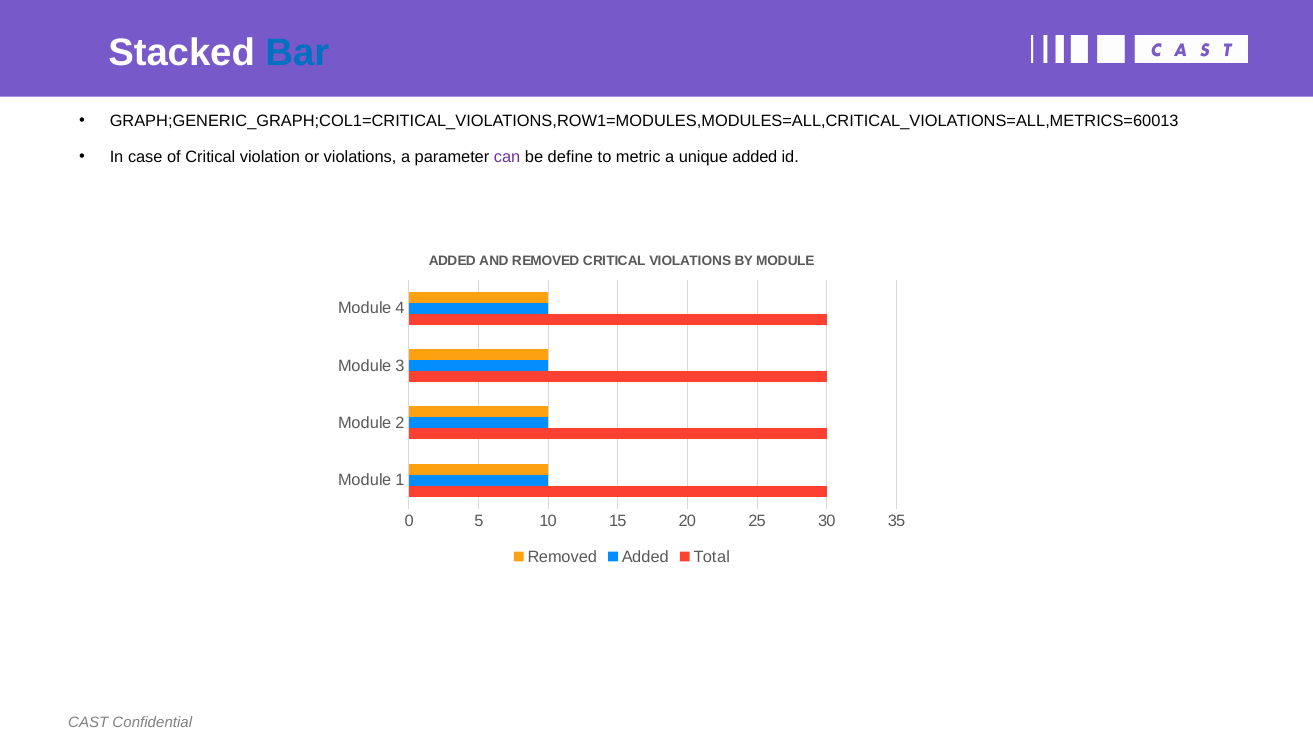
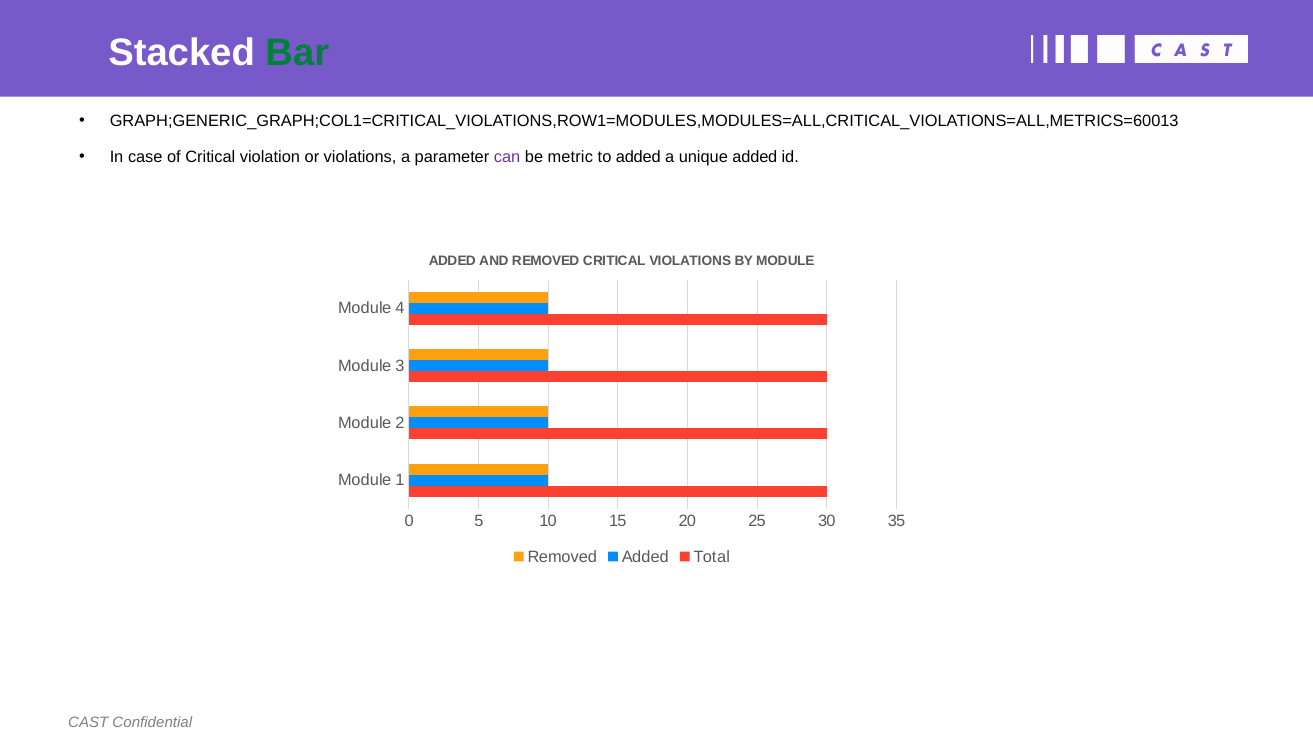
Bar colour: blue -> green (297, 53)
define: define -> metric (570, 158)
to metric: metric -> added (638, 158)
